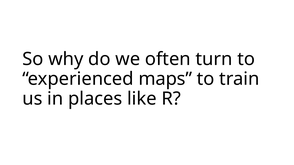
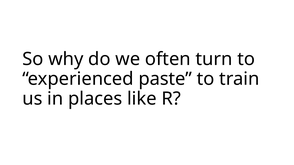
maps: maps -> paste (165, 79)
